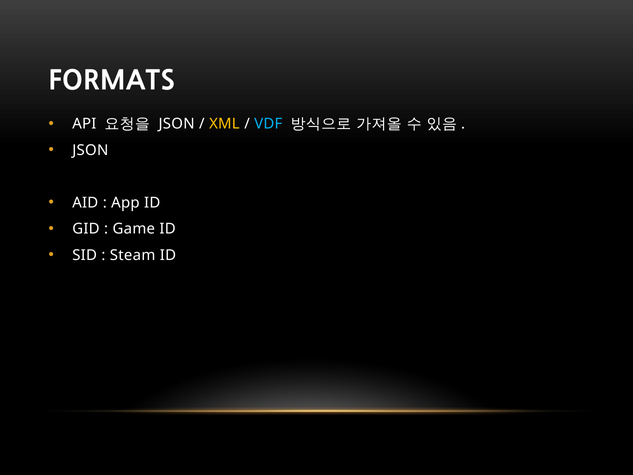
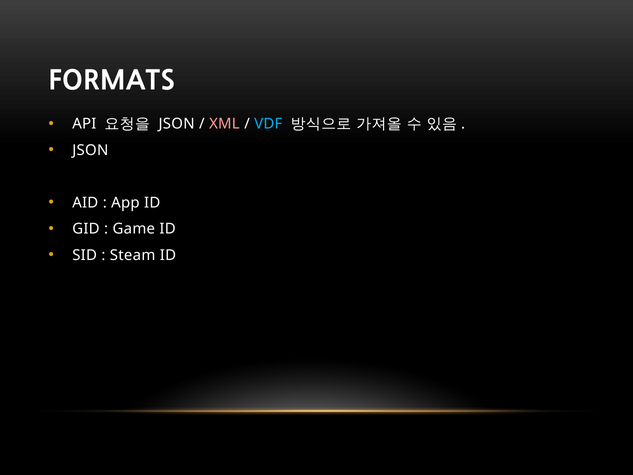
XML colour: yellow -> pink (224, 124)
